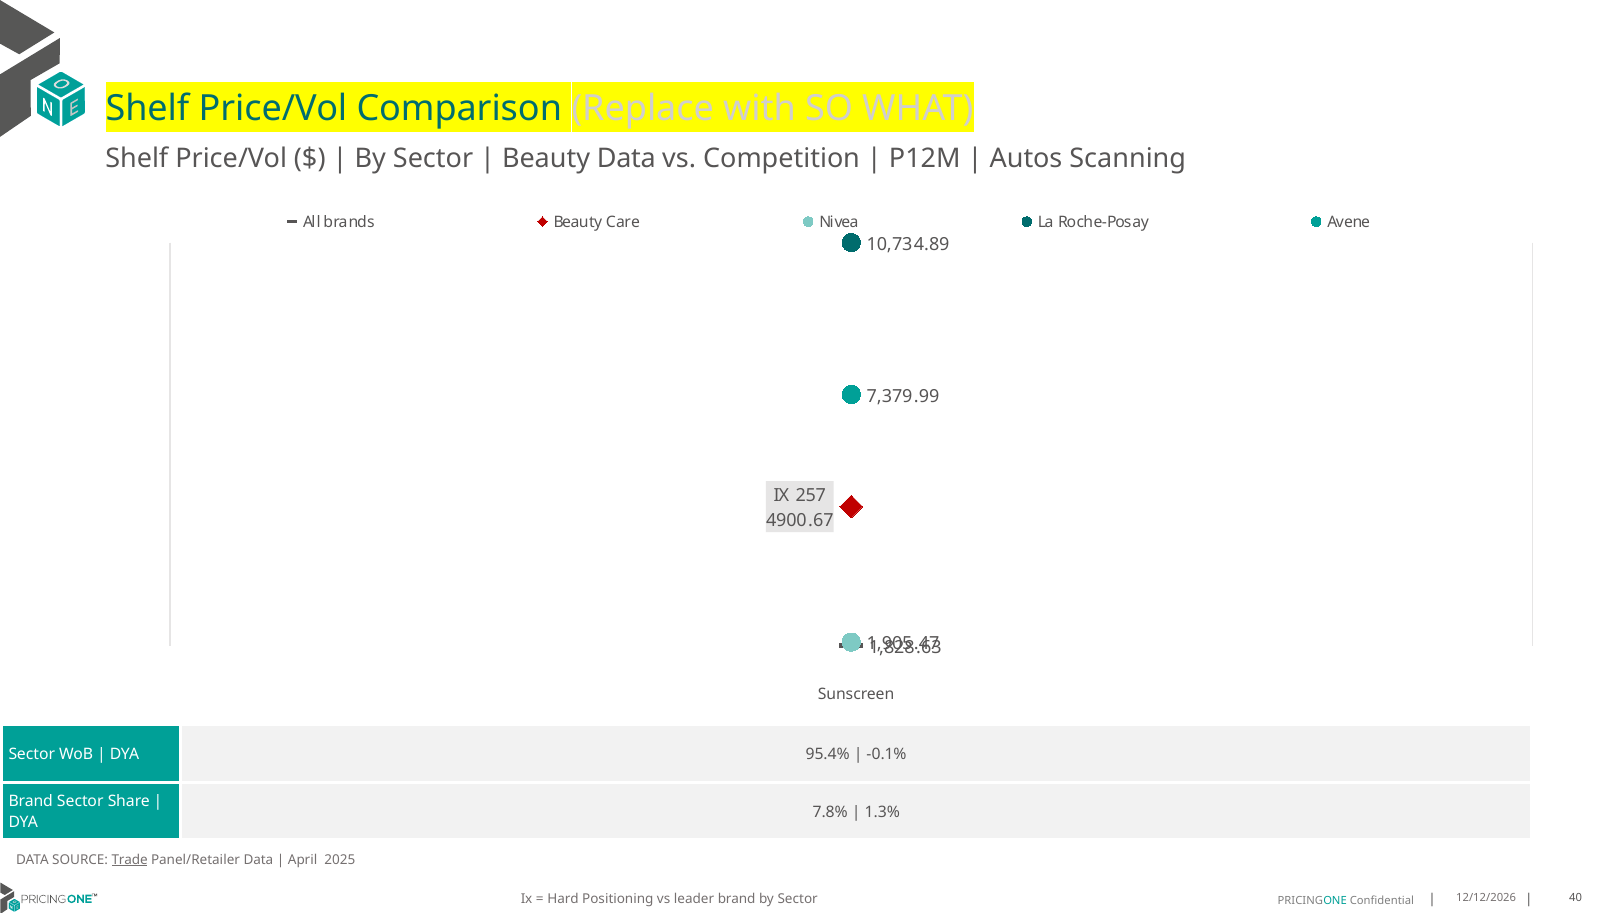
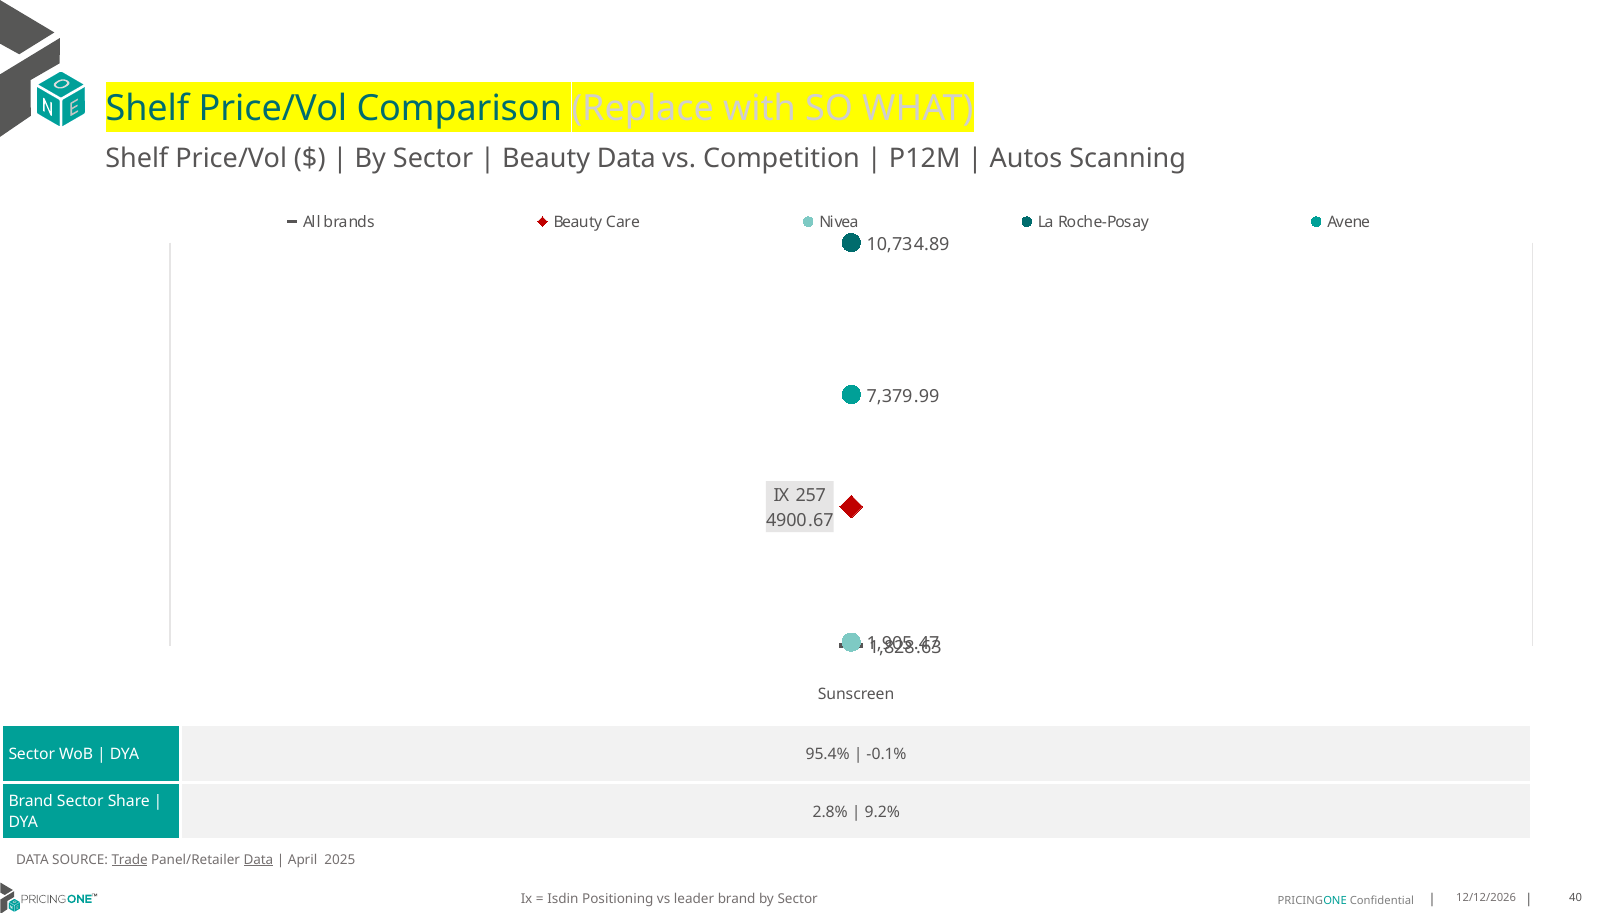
7.8%: 7.8% -> 2.8% (830, 812)
1.3%: 1.3% -> 9.2% (882, 812)
Data underline: none -> present (258, 859)
Hard: Hard -> Isdin (563, 898)
